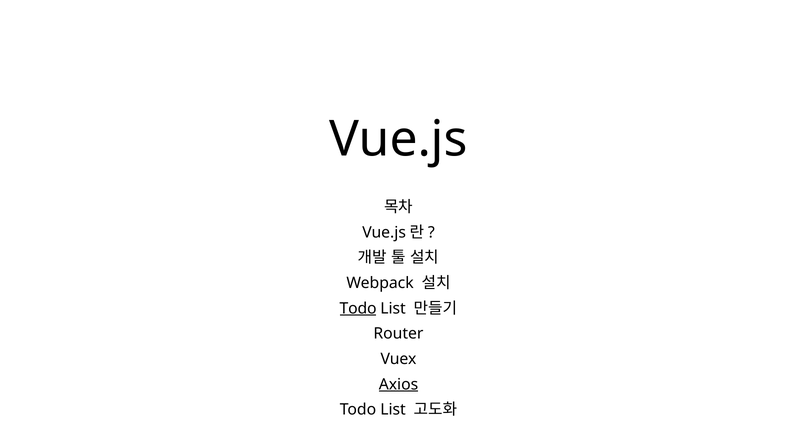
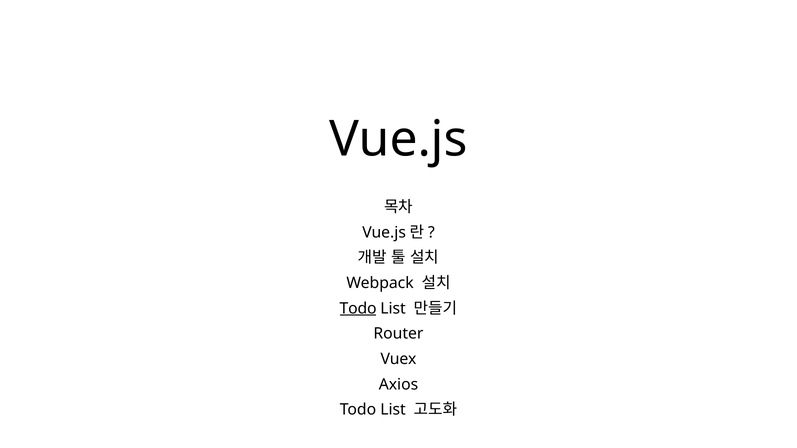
Axios underline: present -> none (398, 385)
